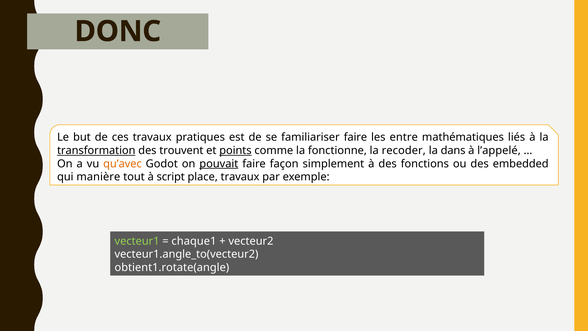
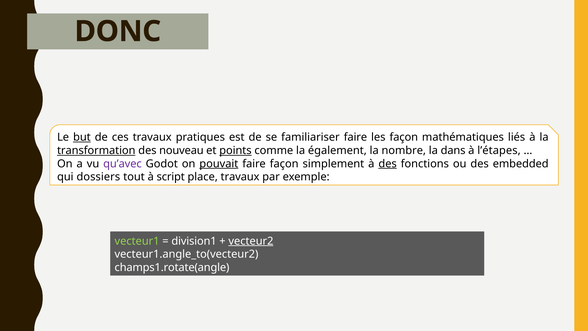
but underline: none -> present (82, 137)
les entre: entre -> façon (404, 137)
trouvent: trouvent -> nouveau (181, 150)
fonctionne: fonctionne -> également (337, 150)
recoder: recoder -> nombre (404, 150)
l’appelé: l’appelé -> l’étapes (499, 150)
qu’avec colour: orange -> purple (122, 164)
des underline: none -> present (388, 164)
manière: manière -> dossiers (98, 177)
chaque1: chaque1 -> division1 (194, 241)
vecteur2 underline: none -> present (251, 241)
obtient1.rotate(angle: obtient1.rotate(angle -> champs1.rotate(angle (172, 267)
